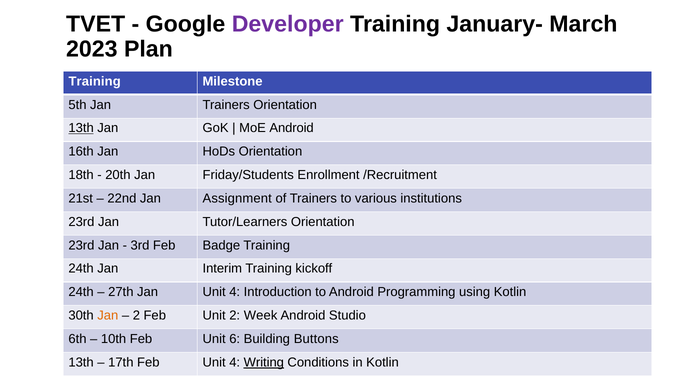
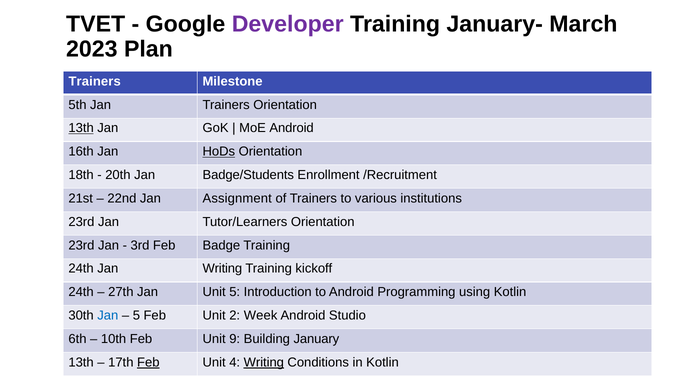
Training: Training -> Trainers (95, 81)
HoDs underline: none -> present (219, 152)
Friday/Students: Friday/Students -> Badge/Students (248, 175)
Jan Interim: Interim -> Writing (222, 269)
Jan Unit 4: 4 -> 5 (235, 292)
Jan colour: orange -> blue (108, 316)
2: 2 -> 5 (136, 316)
6: 6 -> 9 (235, 339)
Buttons: Buttons -> January (316, 339)
Feb underline: none -> present (148, 363)
